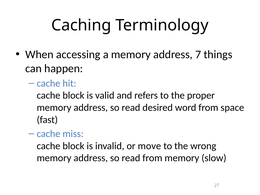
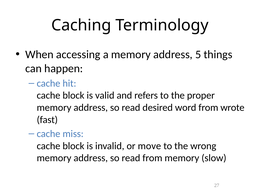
7: 7 -> 5 (198, 55)
space: space -> wrote (232, 108)
